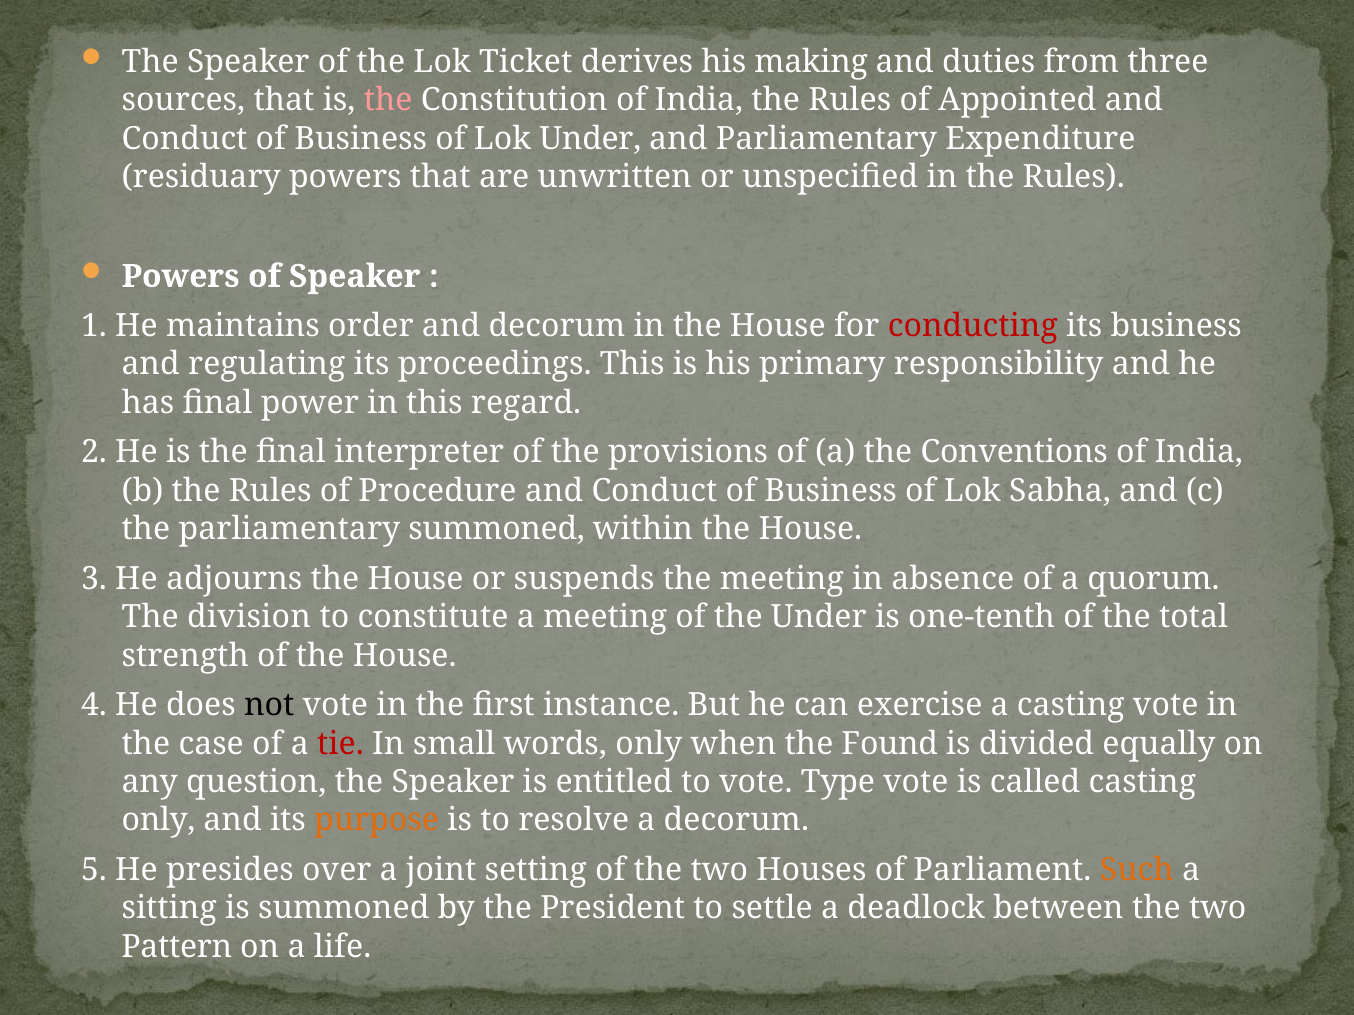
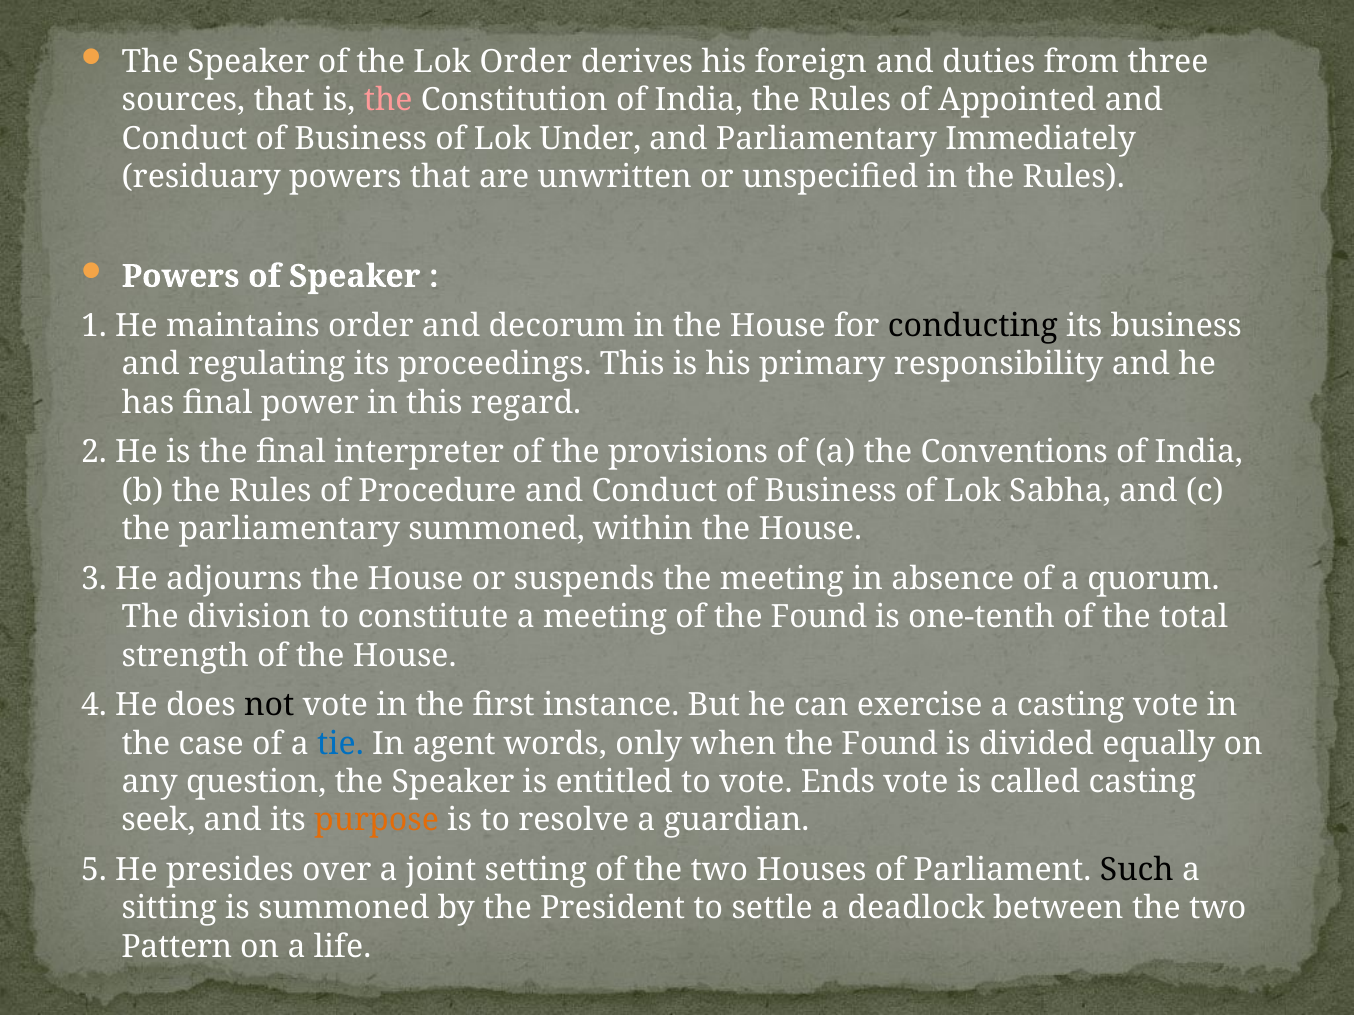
Lok Ticket: Ticket -> Order (526, 62)
making: making -> foreign (811, 62)
Expenditure: Expenditure -> Immediately (1041, 139)
conducting colour: red -> black (973, 326)
of the Under: Under -> Found (819, 617)
tie colour: red -> blue (341, 744)
small: small -> agent (454, 744)
Type: Type -> Ends (838, 782)
only: only -> seek (159, 821)
a decorum: decorum -> guardian (736, 821)
Such colour: orange -> black (1137, 870)
